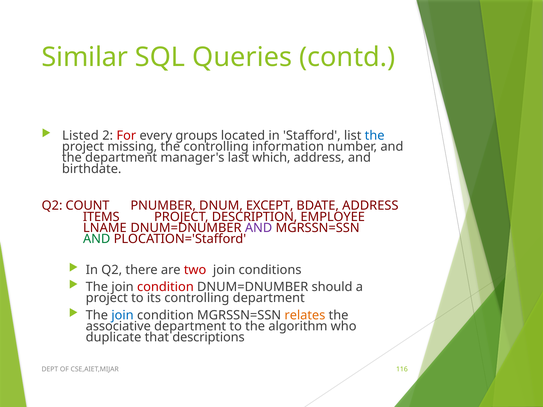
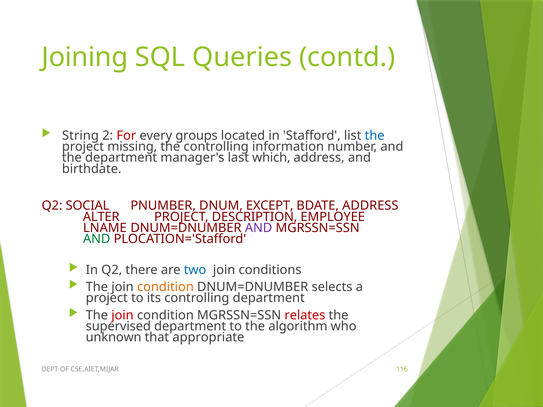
Similar: Similar -> Joining (85, 57)
Listed: Listed -> String (80, 136)
COUNT: COUNT -> SOCIAL (87, 206)
ITEMS: ITEMS -> ALTER (101, 217)
two colour: red -> blue (195, 270)
condition colour: red -> orange (165, 287)
should: should -> selects (332, 287)
join colour: blue -> red (122, 315)
relates colour: orange -> red (305, 315)
associative: associative -> supervised (118, 326)
duplicate: duplicate -> unknown (114, 337)
descriptions: descriptions -> appropriate (208, 337)
